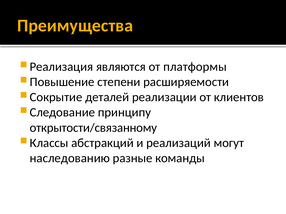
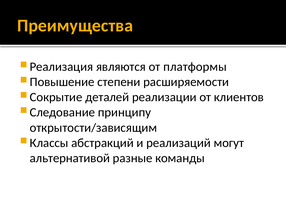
открытости/связанному: открытости/связанному -> открытости/зависящим (93, 128)
наследованию: наследованию -> альтернативой (70, 158)
